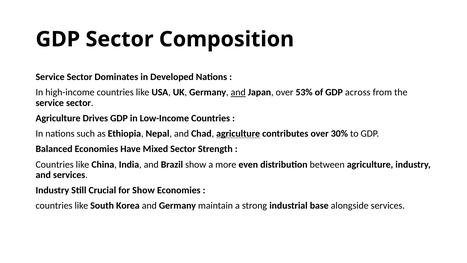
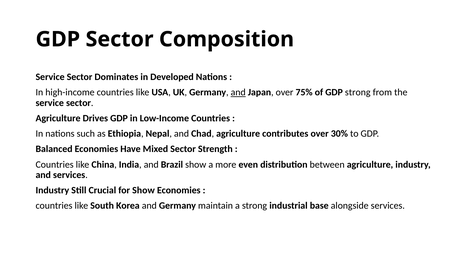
53%: 53% -> 75% (304, 92)
GDP across: across -> strong (358, 92)
agriculture underline: present -> none (238, 134)
